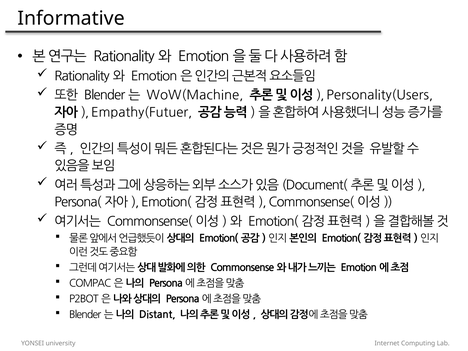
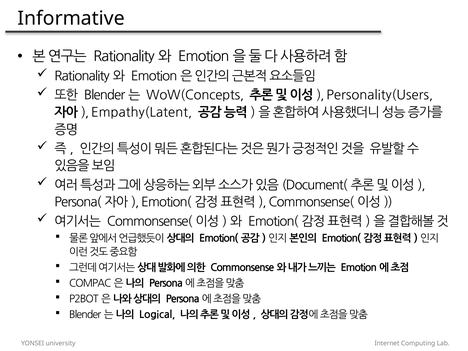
WoW(Machine: WoW(Machine -> WoW(Concepts (195, 95)
Empathy(Futuer: Empathy(Futuer -> Empathy(Latent (142, 113)
Distant: Distant -> Logical (157, 315)
